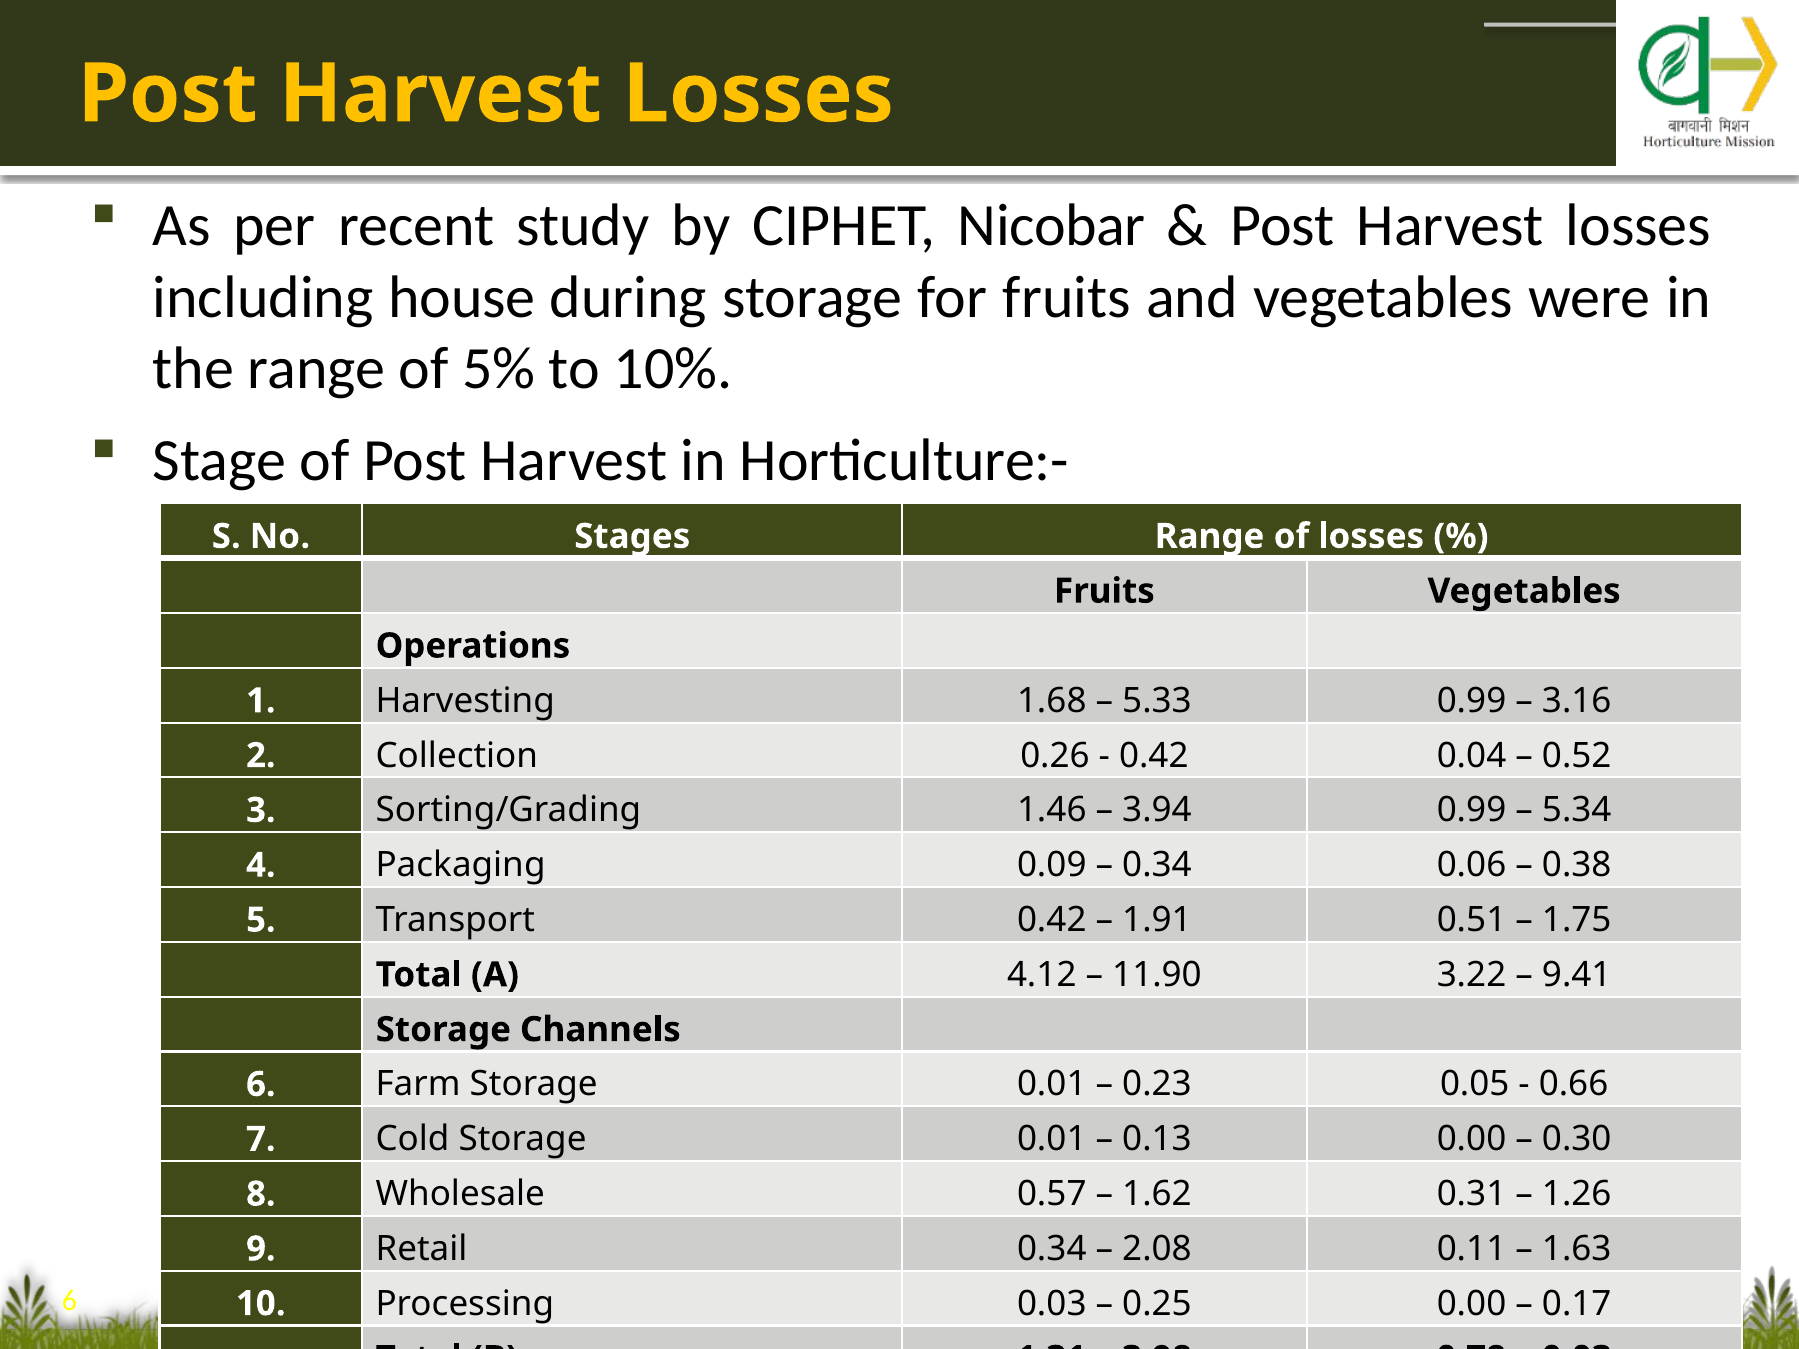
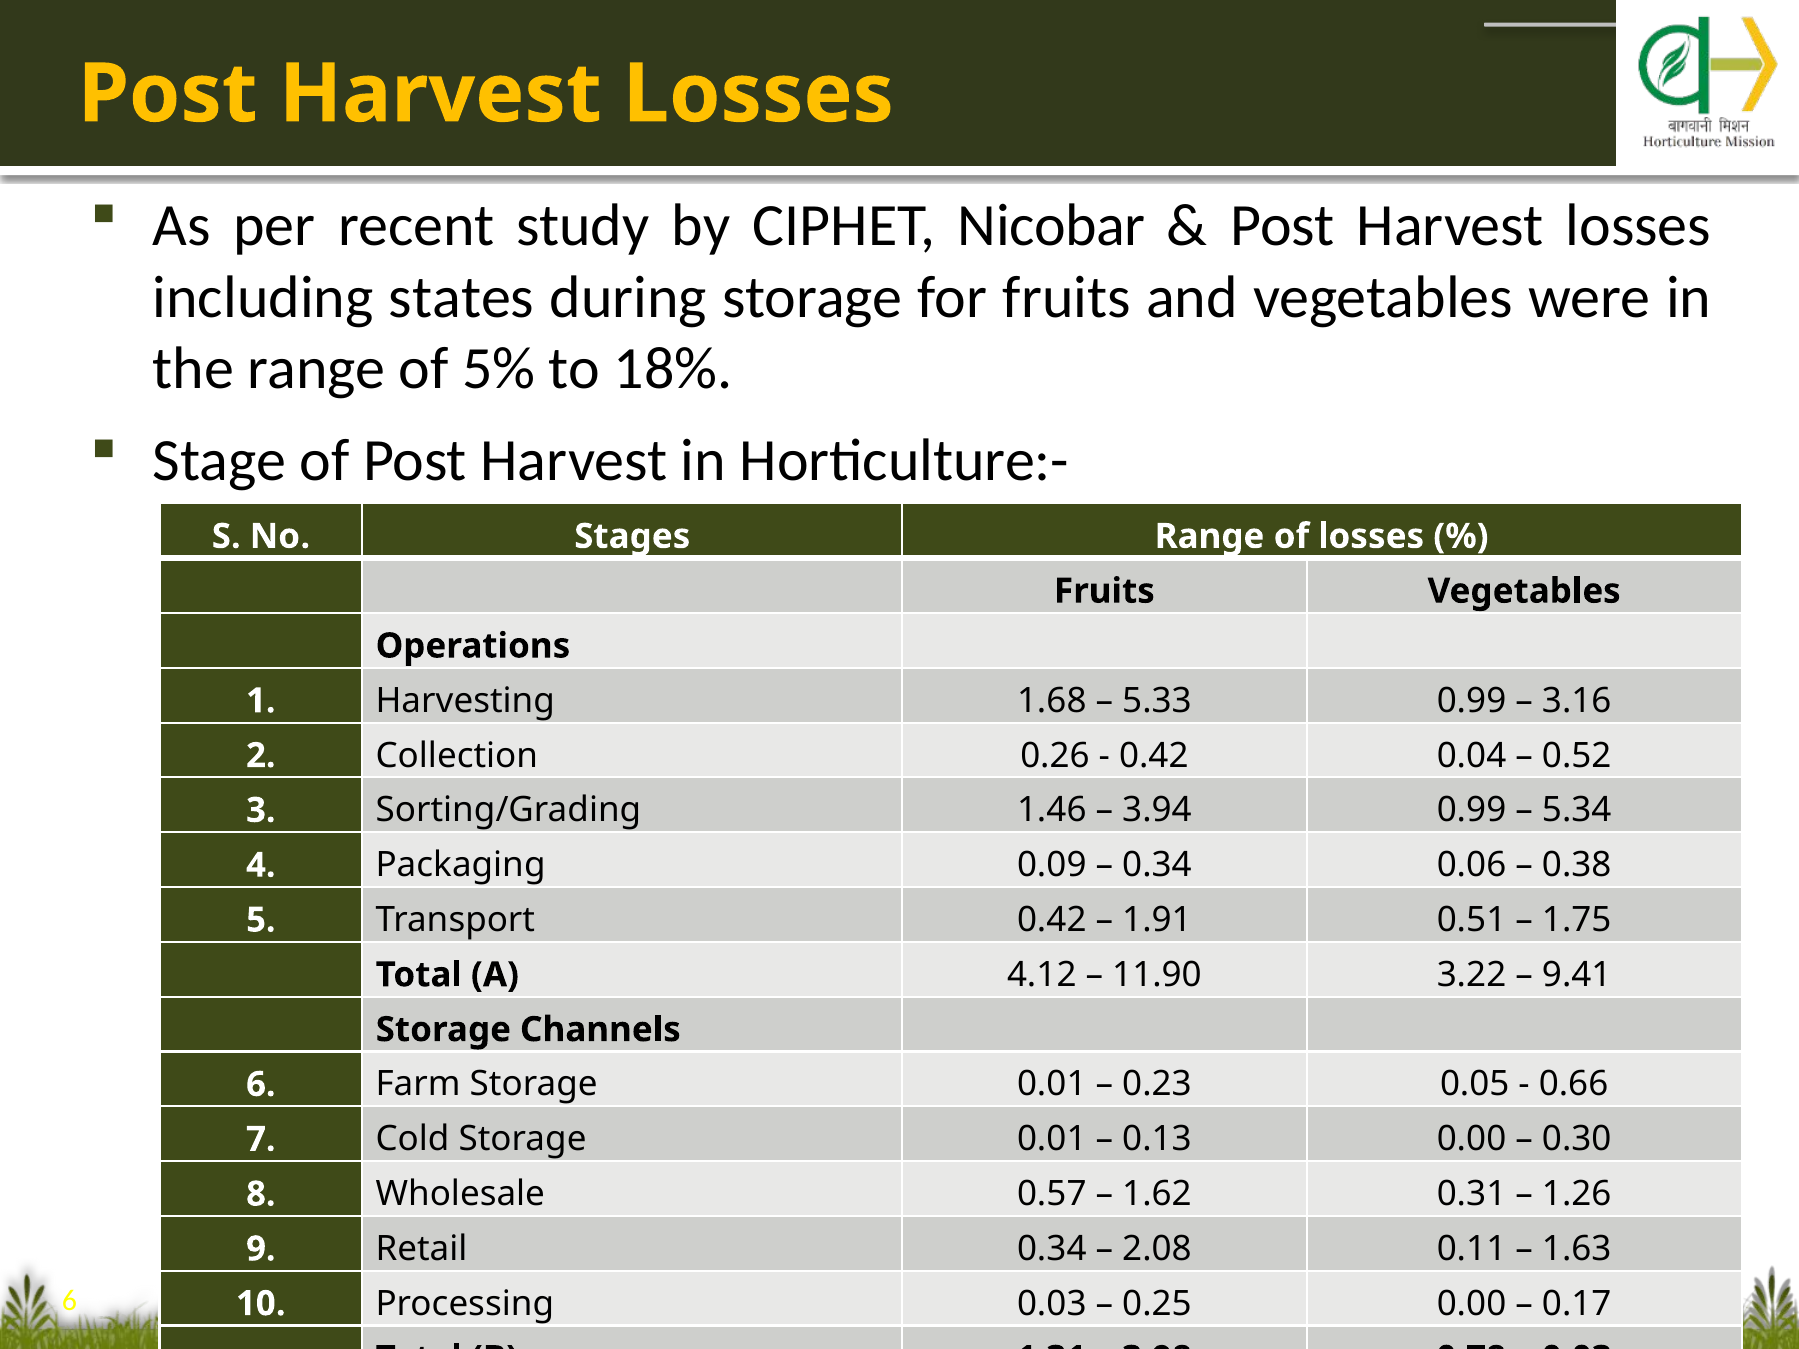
house: house -> states (462, 297)
10%: 10% -> 18% (673, 369)
